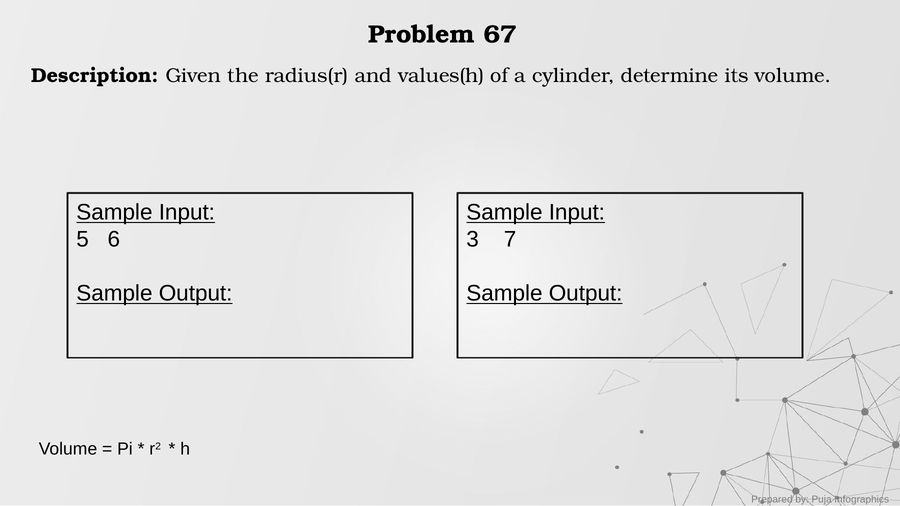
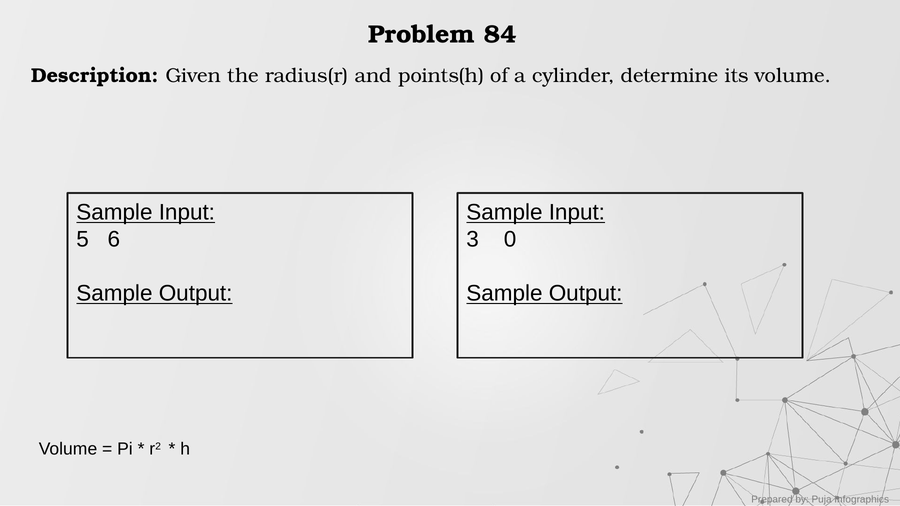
67: 67 -> 84 (500, 34)
values(h: values(h -> points(h (441, 76)
7: 7 -> 0 (510, 240)
